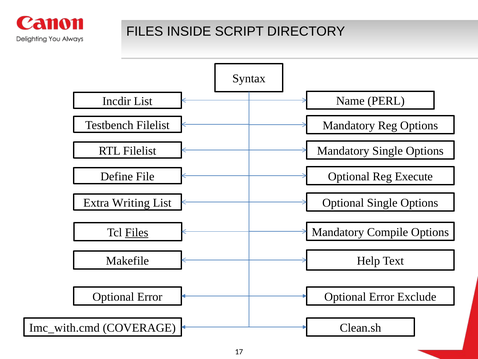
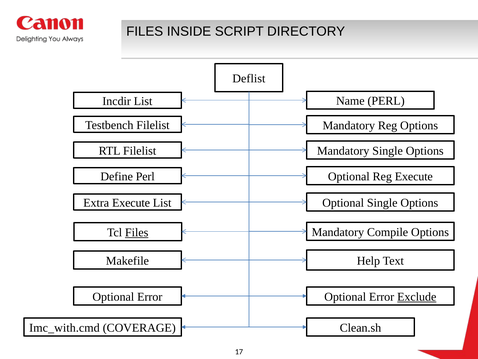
Syntax: Syntax -> Deflist (249, 79)
Define File: File -> Perl (145, 176)
Extra Writing: Writing -> Execute (131, 203)
Exclude underline: none -> present (417, 296)
